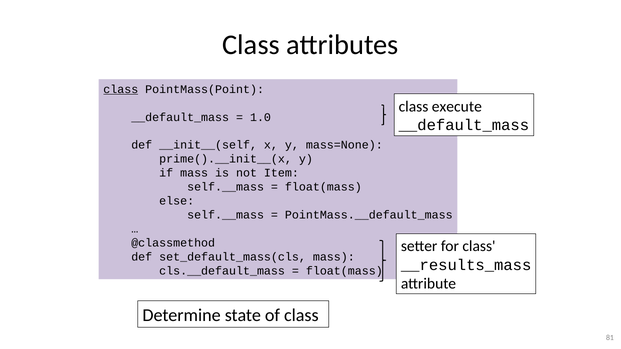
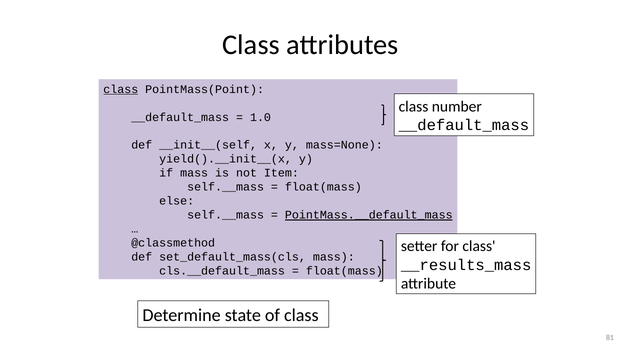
execute: execute -> number (457, 107)
prime().__init__(x: prime().__init__(x -> yield().__init__(x (226, 159)
PointMass.__default_mass underline: none -> present (369, 215)
